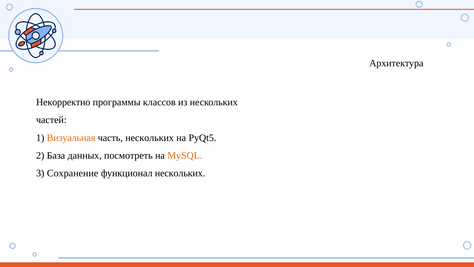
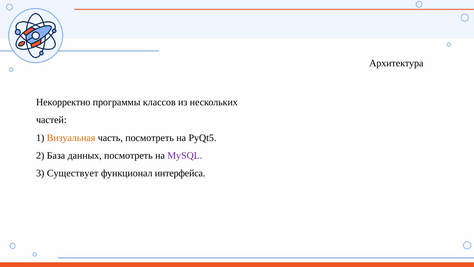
часть нескольких: нескольких -> посмотреть (150, 138)
MySQL colour: orange -> purple (185, 155)
Сохранение: Сохранение -> Существует (73, 173)
функционал нескольких: нескольких -> интерфейса (180, 173)
